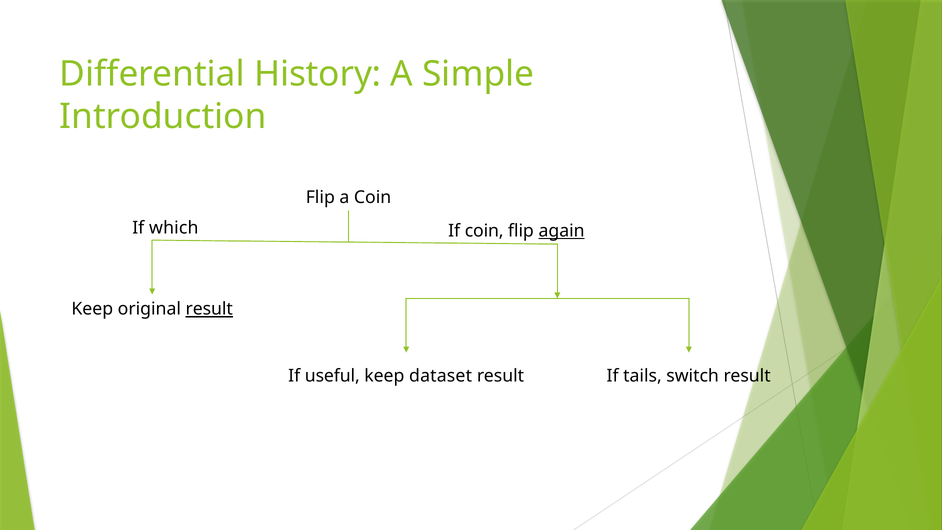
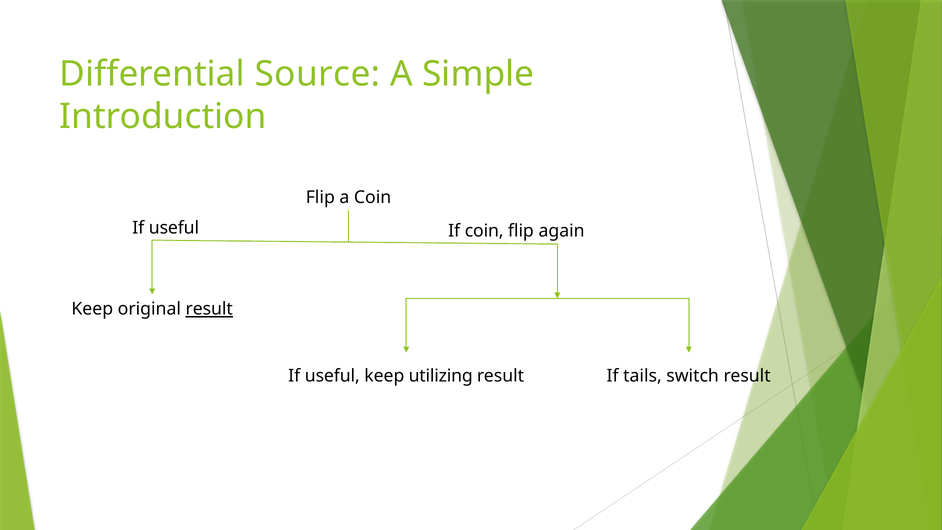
History: History -> Source (317, 74)
which: which -> useful (174, 228)
again underline: present -> none (562, 231)
dataset: dataset -> utilizing (441, 376)
